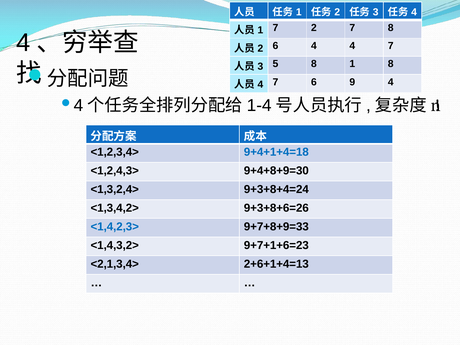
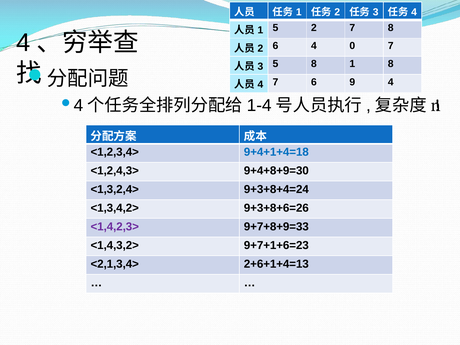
1 7: 7 -> 5 (275, 28)
4 4: 4 -> 0 (352, 46)
<1,4,2,3> colour: blue -> purple (115, 227)
